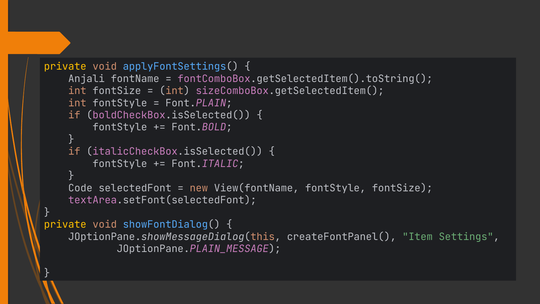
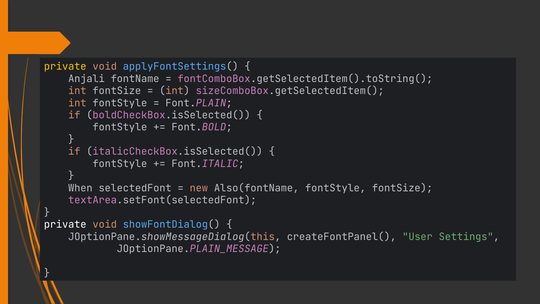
Code: Code -> When (80, 188)
View(fontName: View(fontName -> Also(fontName (257, 188)
private colour: yellow -> white (65, 224)
Item: Item -> User (418, 237)
